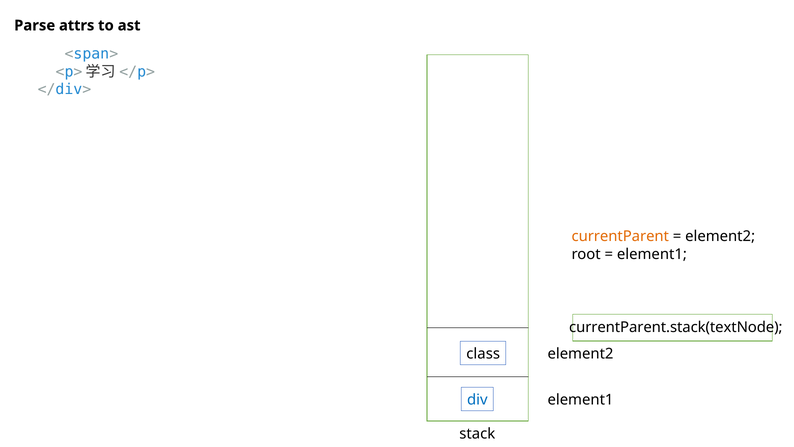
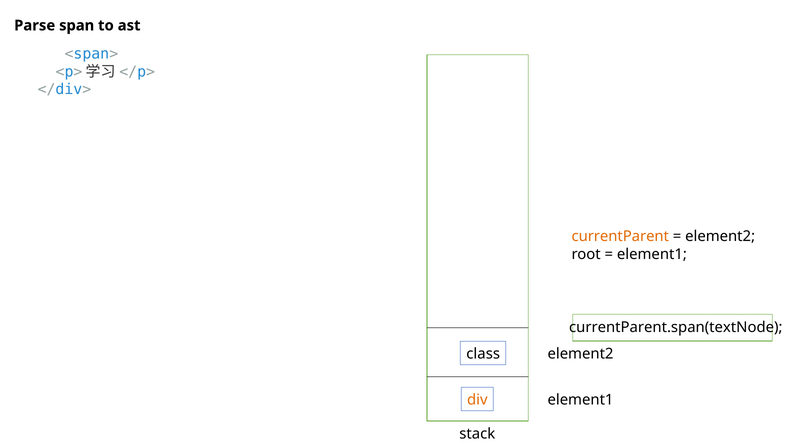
attrs: attrs -> span (77, 25)
currentParent.stack(textNode: currentParent.stack(textNode -> currentParent.span(textNode (676, 327)
div colour: blue -> orange (477, 400)
